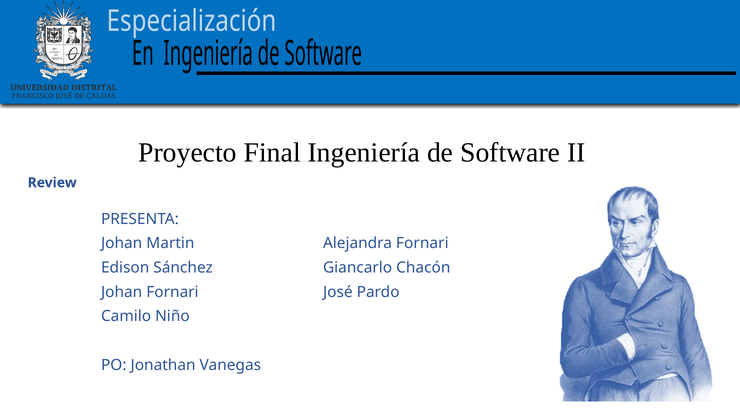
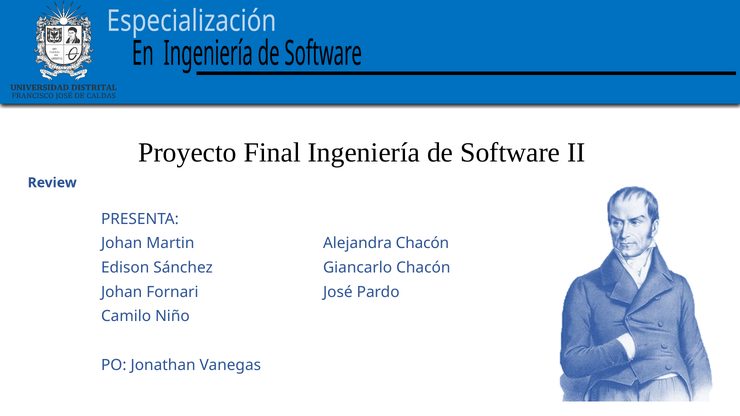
Alejandra Fornari: Fornari -> Chacón (422, 243)
